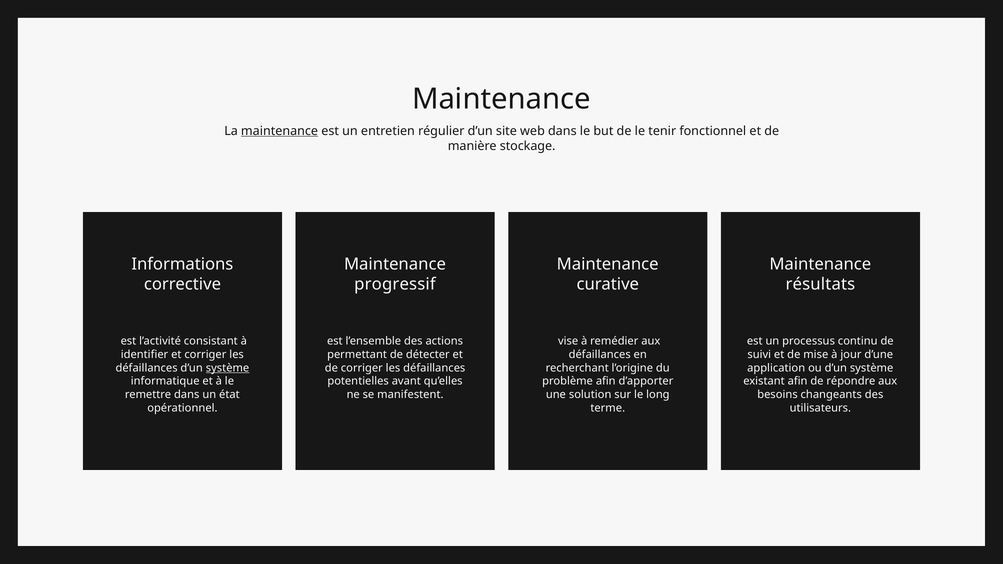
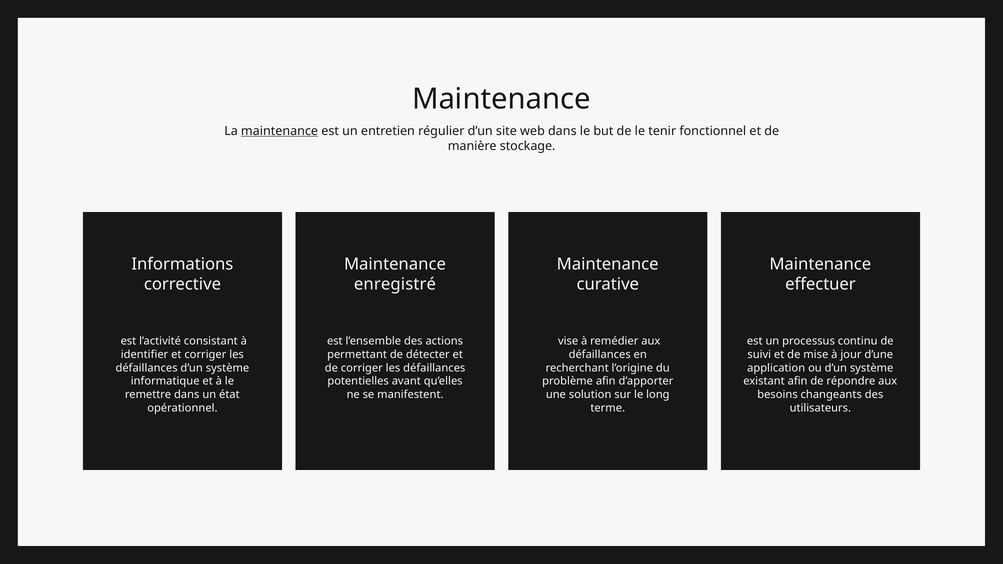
progressif: progressif -> enregistré (395, 285)
résultats: résultats -> effectuer (820, 285)
système underline: present -> none (228, 368)
